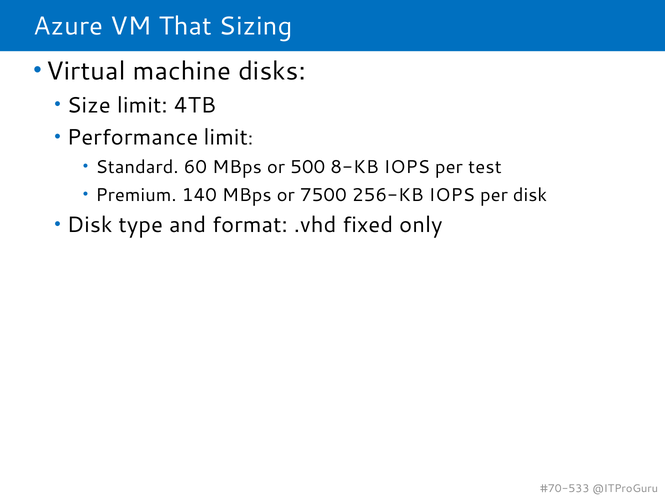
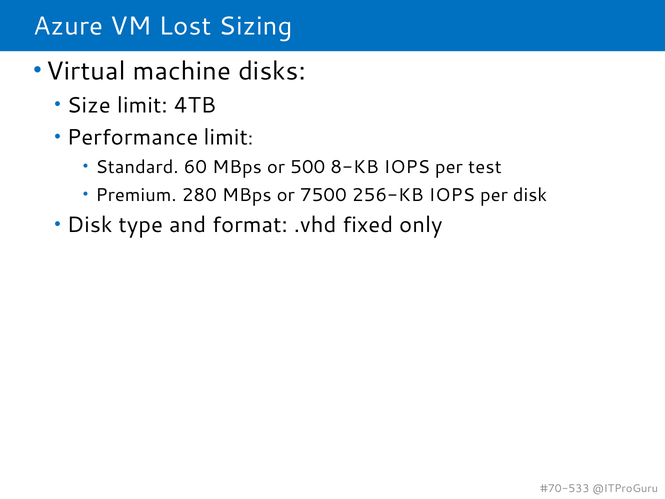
That: That -> Lost (185, 26)
140: 140 -> 280 (199, 195)
